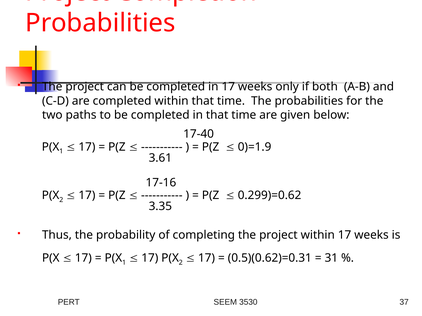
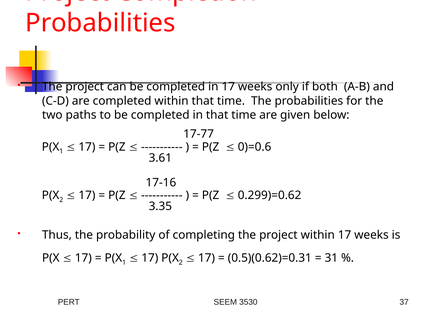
17-40: 17-40 -> 17-77 (199, 134)
0)=1.9: 0)=1.9 -> 0)=0.6 (255, 147)
